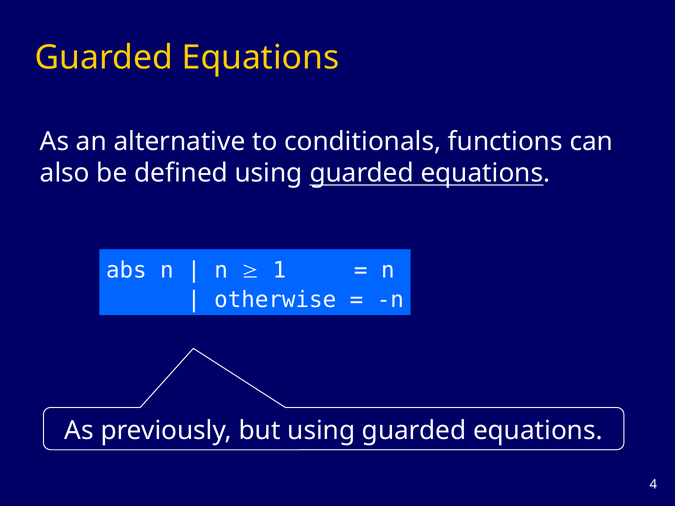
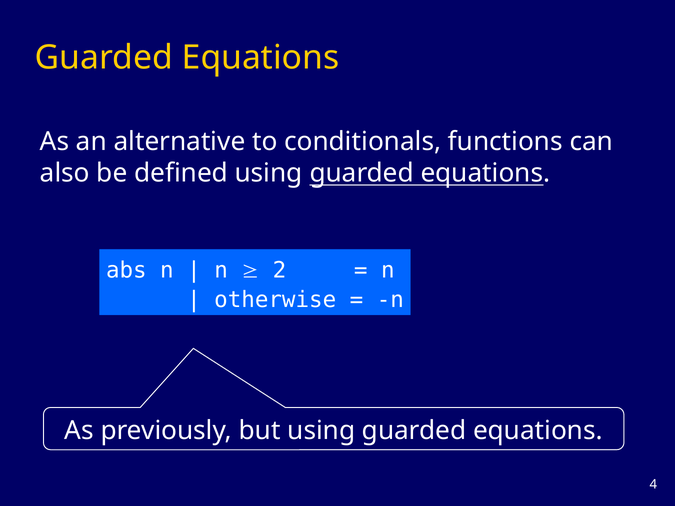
1: 1 -> 2 (280, 270)
